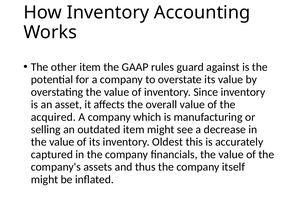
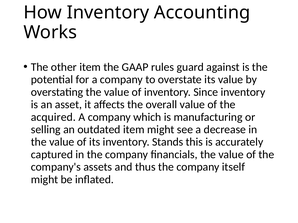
Oldest: Oldest -> Stands (168, 142)
